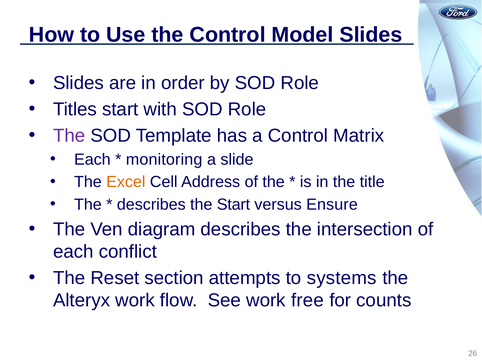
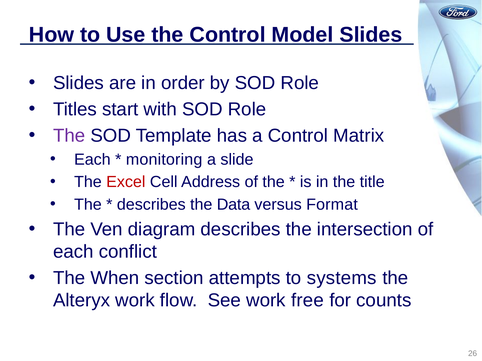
Excel colour: orange -> red (126, 182)
the Start: Start -> Data (233, 205)
Ensure: Ensure -> Format (332, 205)
Reset: Reset -> When (115, 278)
